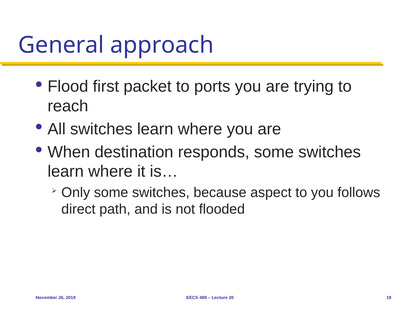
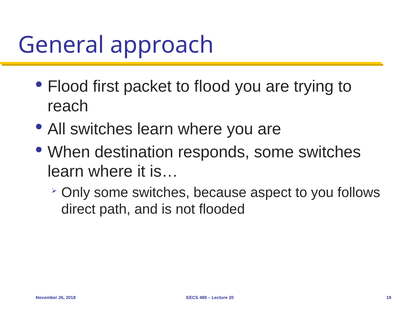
to ports: ports -> flood (212, 87)
